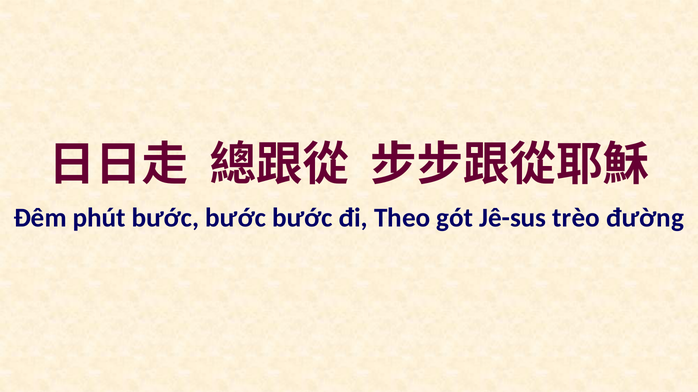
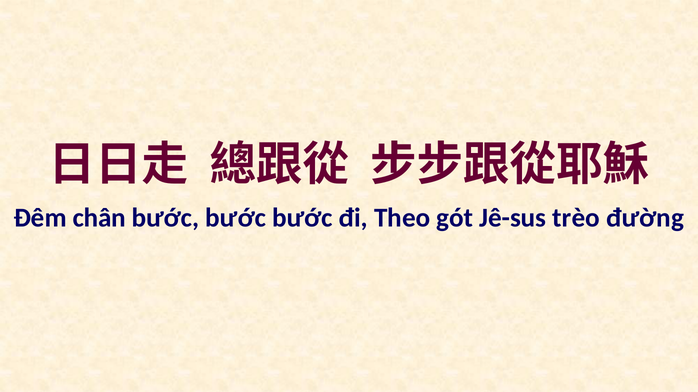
phút: phút -> chân (99, 218)
